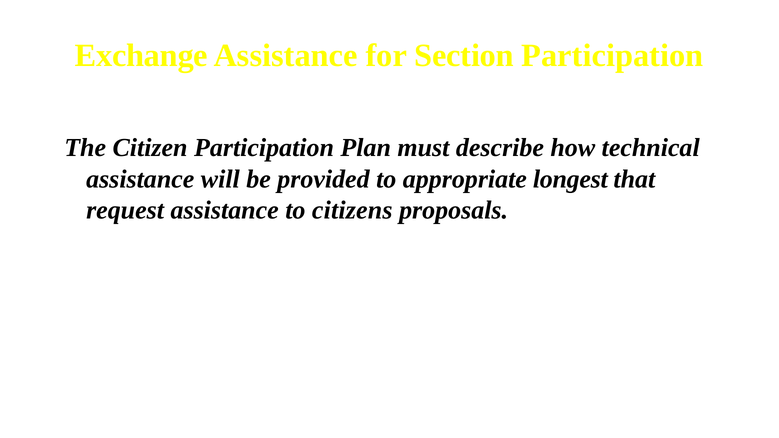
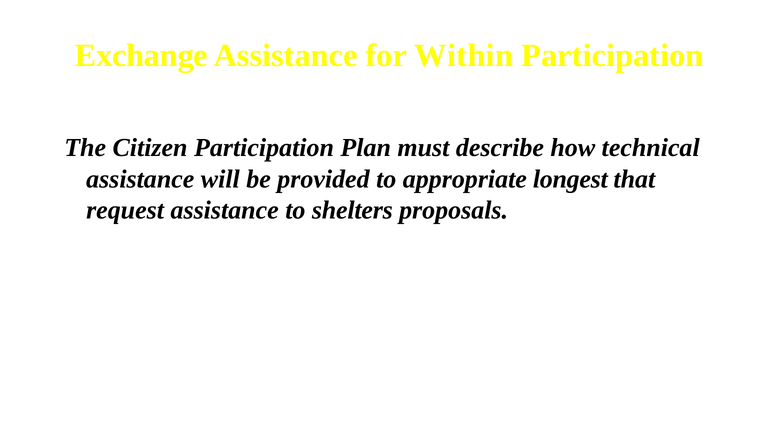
Section: Section -> Within (464, 56)
citizens: citizens -> shelters (352, 210)
